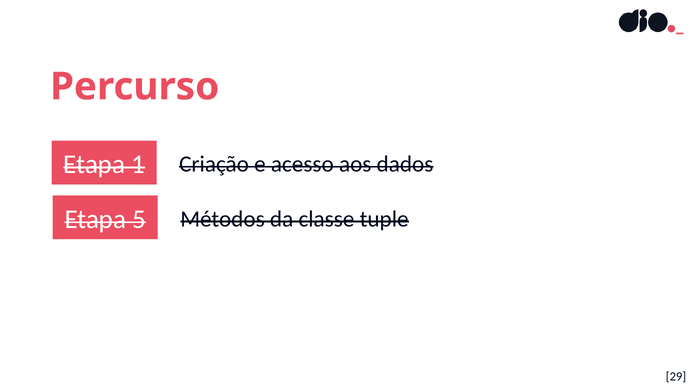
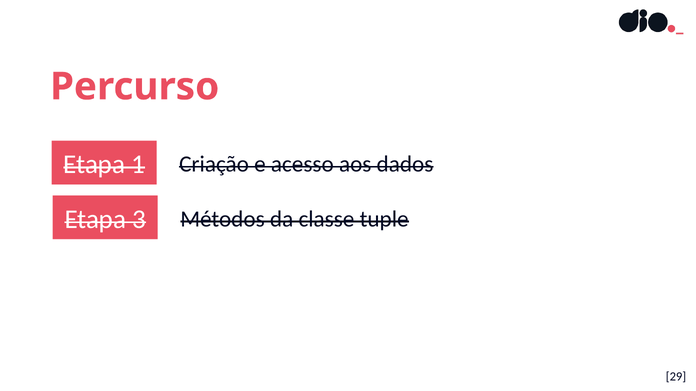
5: 5 -> 3 (139, 220)
